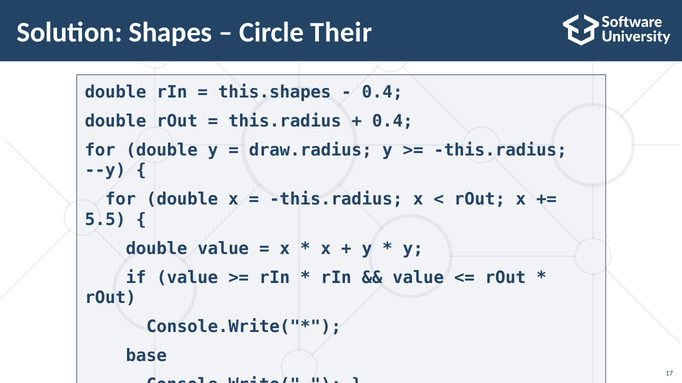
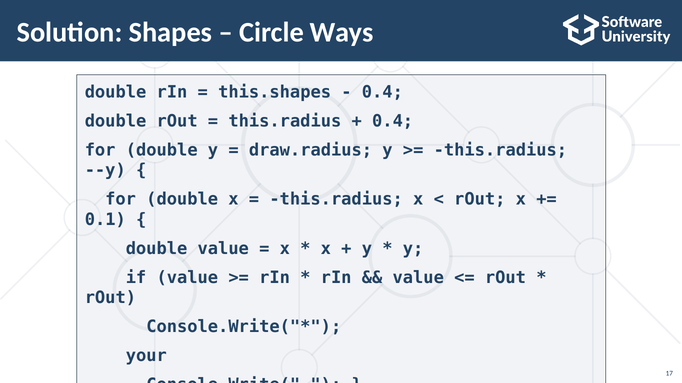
Their: Their -> Ways (342, 32)
5.5: 5.5 -> 0.1 (105, 220)
base: base -> your (146, 356)
